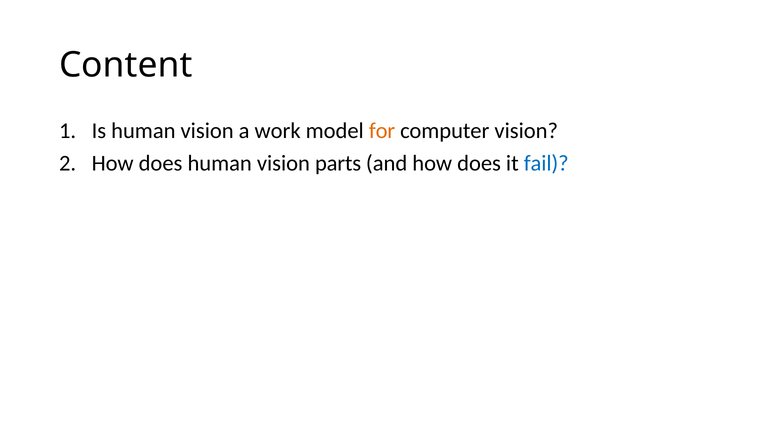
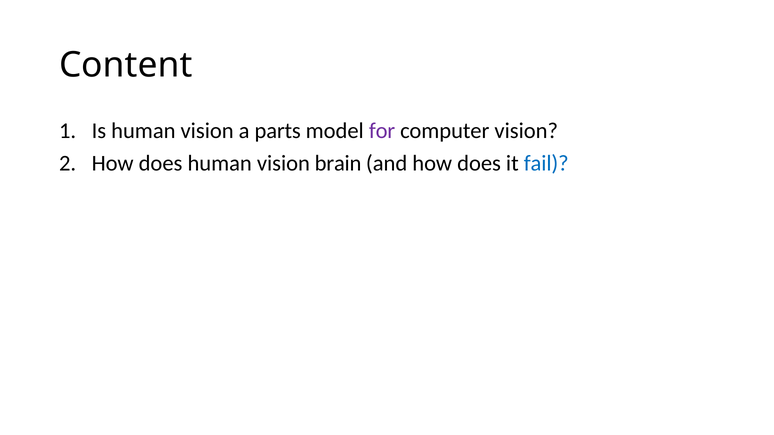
work: work -> parts (278, 131)
for colour: orange -> purple (382, 131)
parts: parts -> brain (338, 163)
